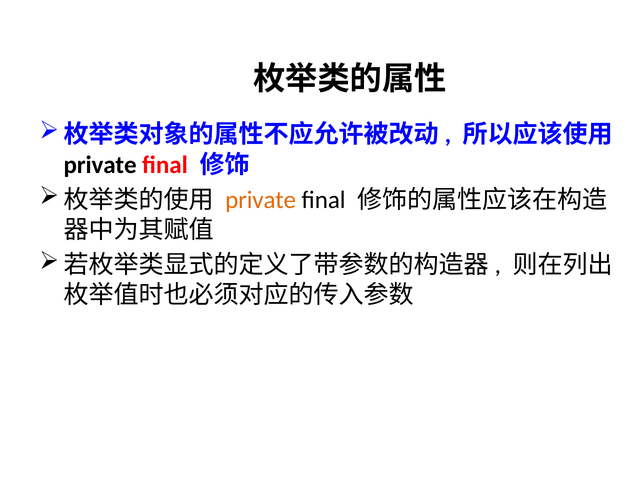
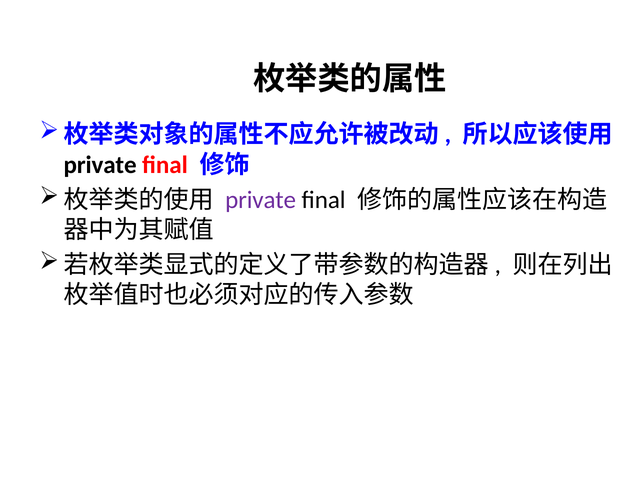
private colour: orange -> purple (261, 200)
